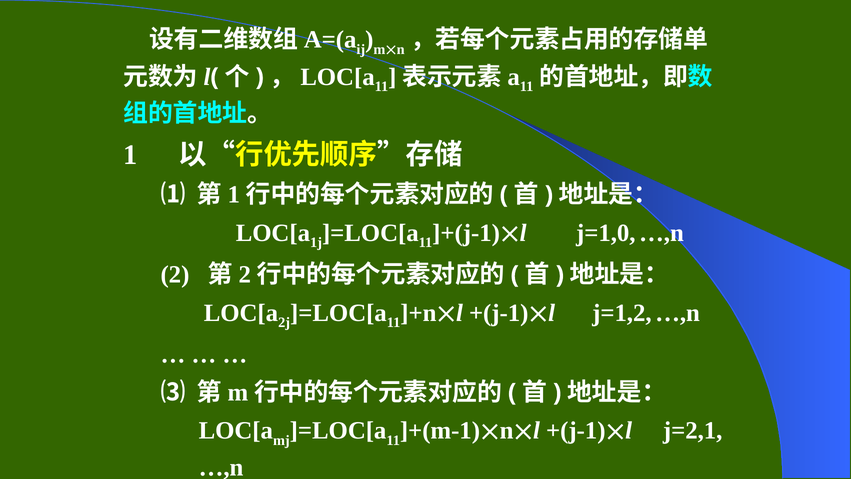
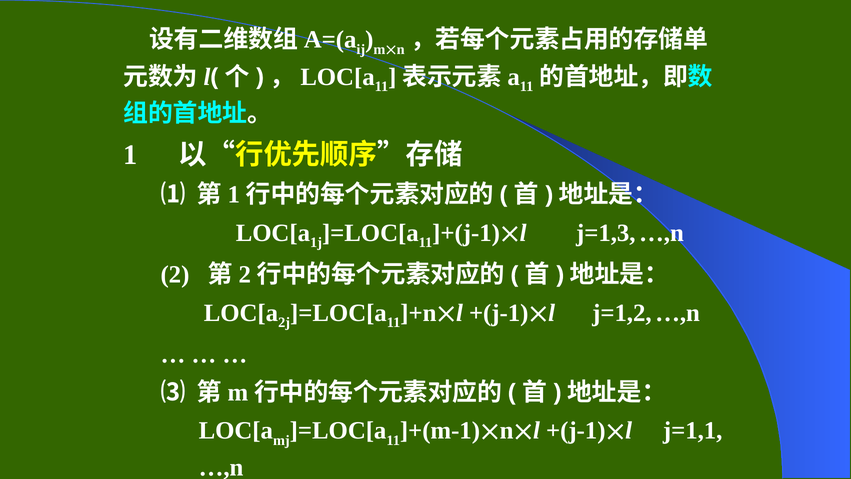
j=1,0: j=1,0 -> j=1,3 (606, 233)
j=2,1: j=2,1 -> j=1,1 (693, 430)
